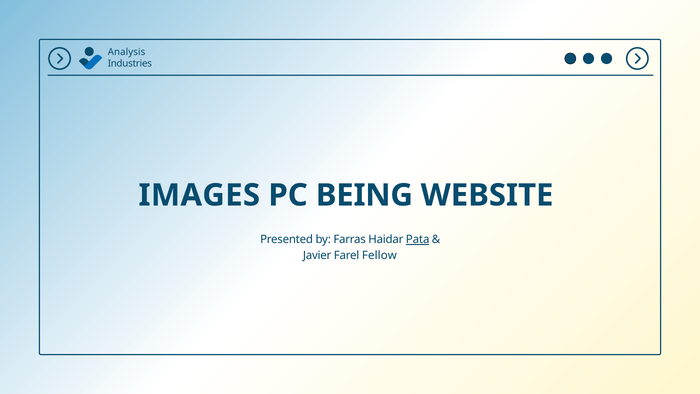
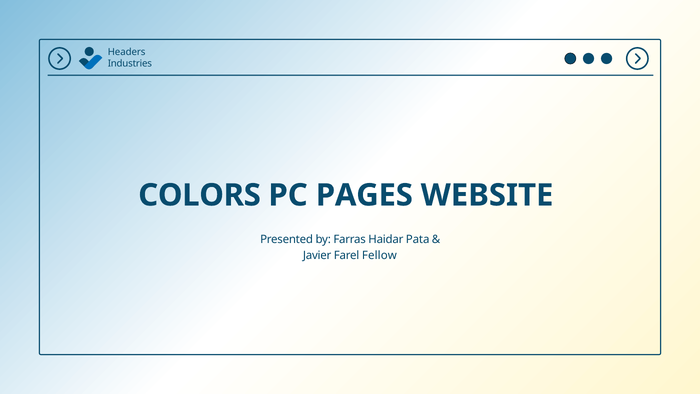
Analysis: Analysis -> Headers (127, 52)
IMAGES: IMAGES -> COLORS (200, 195)
BEING: BEING -> PAGES (364, 195)
Pata underline: present -> none (418, 239)
